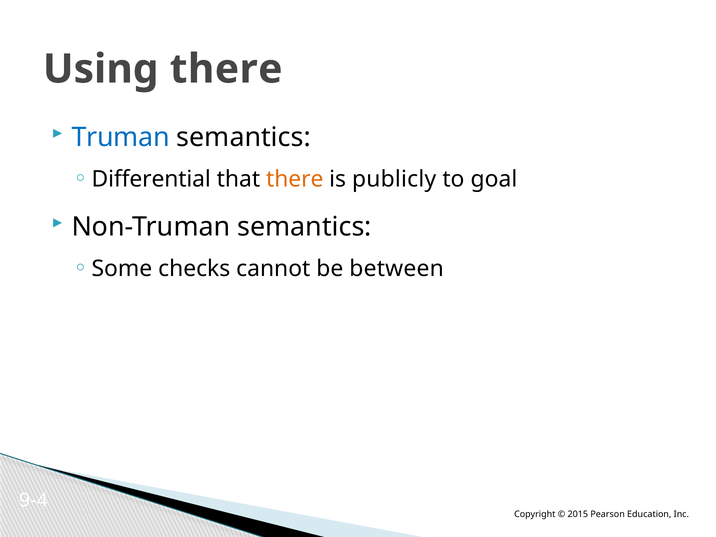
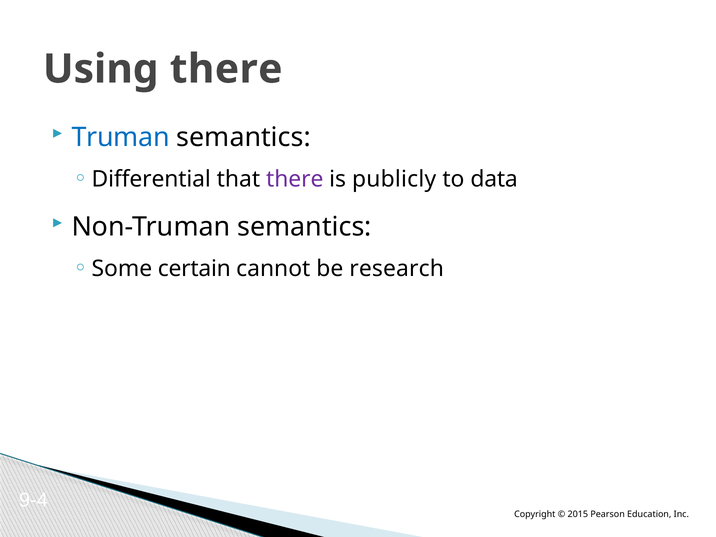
there colour: orange -> purple (295, 179)
goal: goal -> data (494, 179)
checks: checks -> certain (194, 269)
between: between -> research (397, 269)
